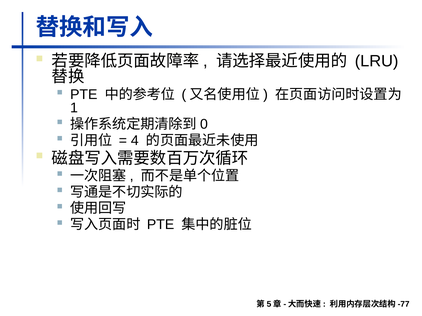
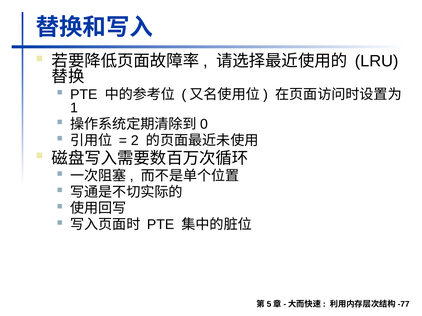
4: 4 -> 2 (135, 141)
